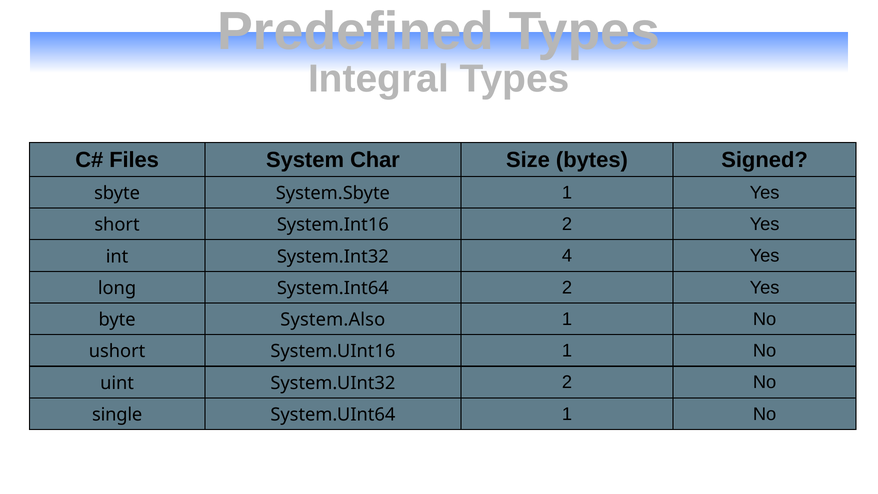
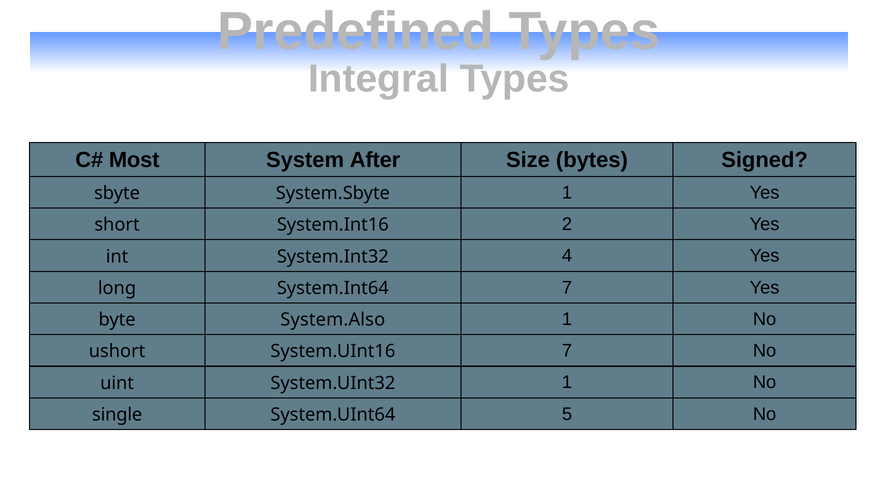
Files: Files -> Most (134, 160)
Char: Char -> After (375, 160)
System.Int64 2: 2 -> 7 (567, 287)
System.UInt16 1: 1 -> 7 (567, 351)
System.UInt32 2: 2 -> 1 (567, 382)
System.UInt64 1: 1 -> 5 (567, 414)
